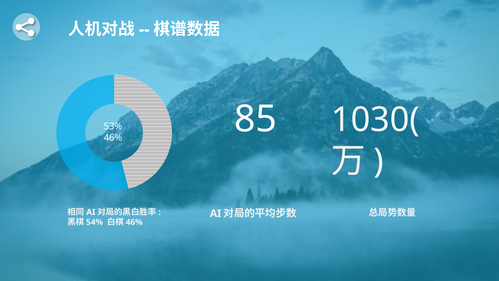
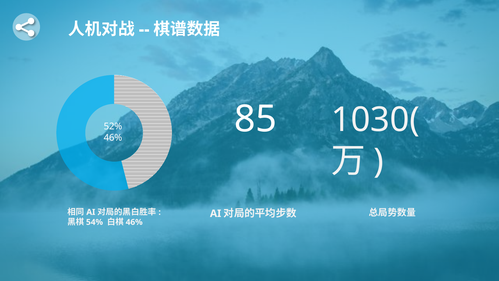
53%: 53% -> 52% (113, 126)
